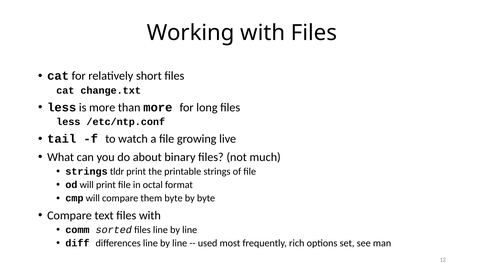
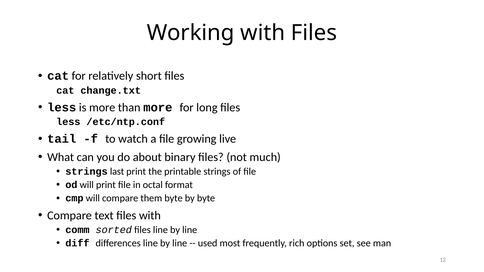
tldr: tldr -> last (117, 172)
